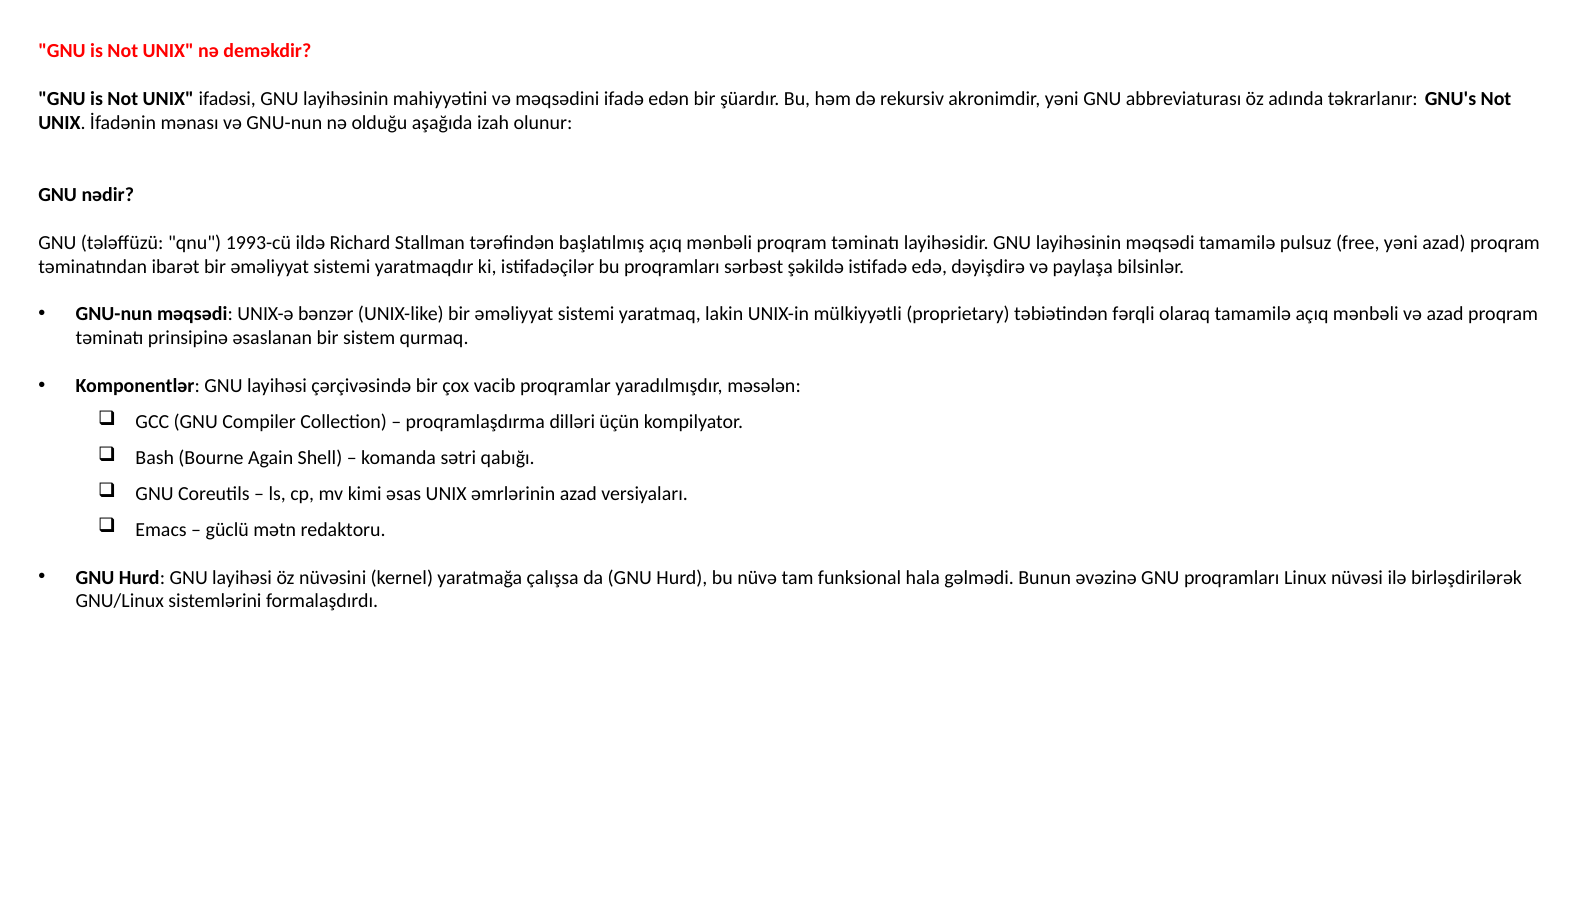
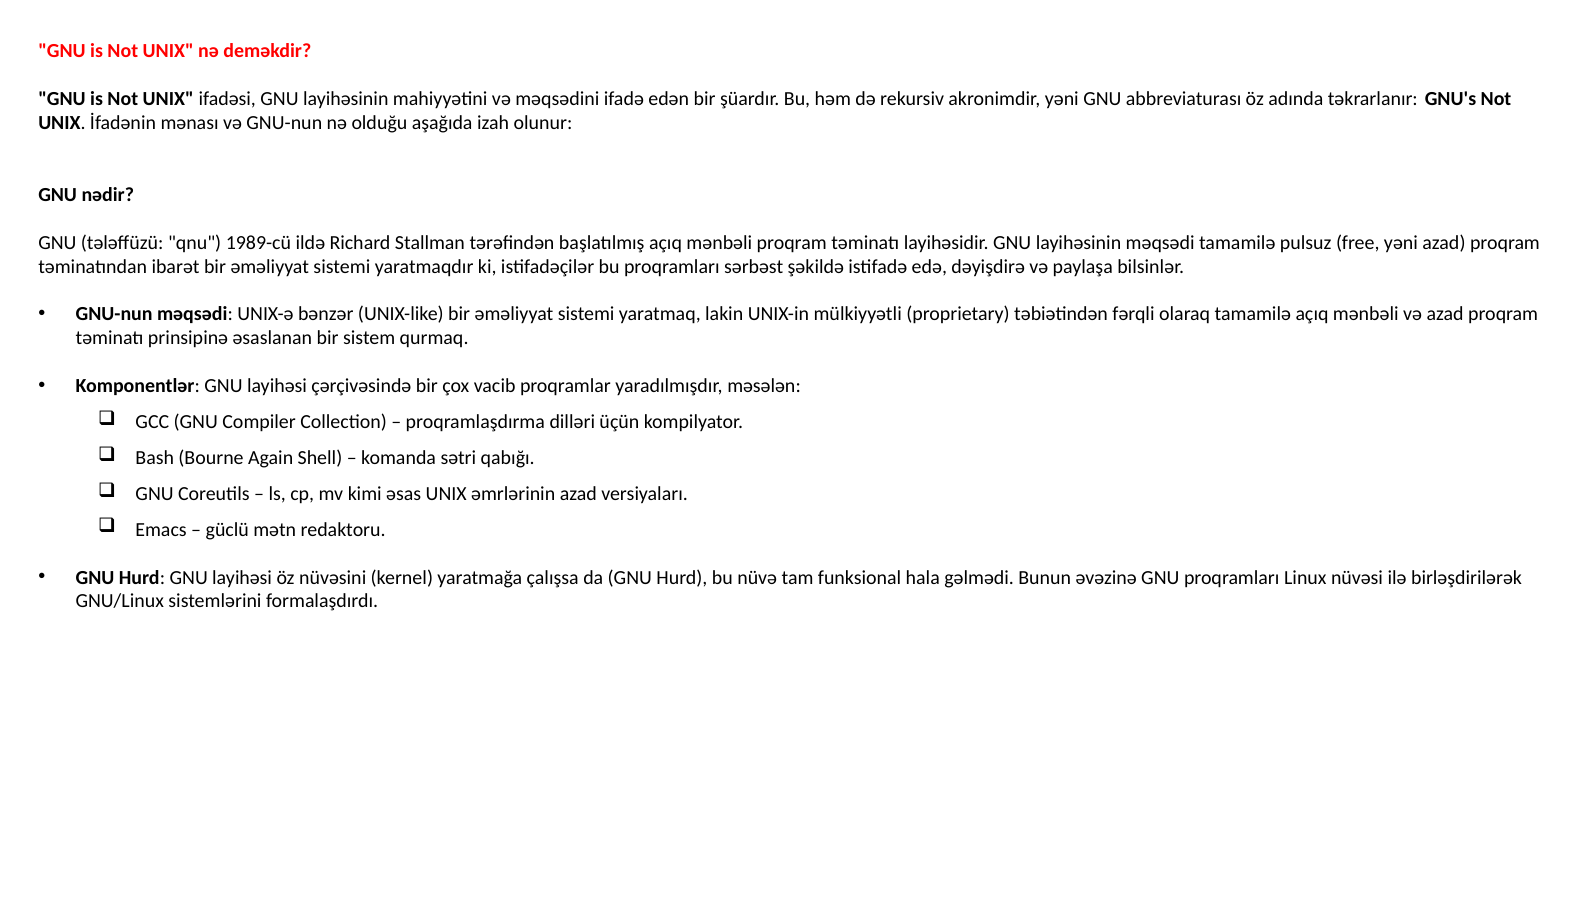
1993-cü: 1993-cü -> 1989-cü (258, 243)
